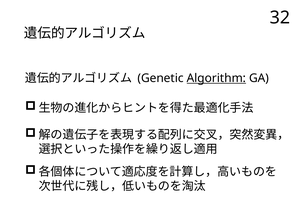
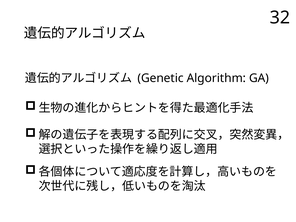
Algorithm underline: present -> none (216, 78)
